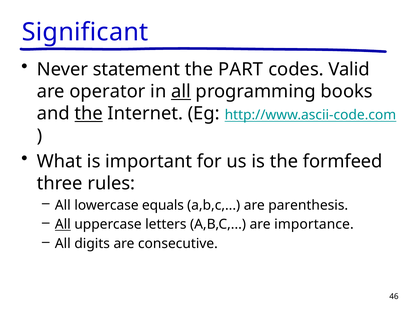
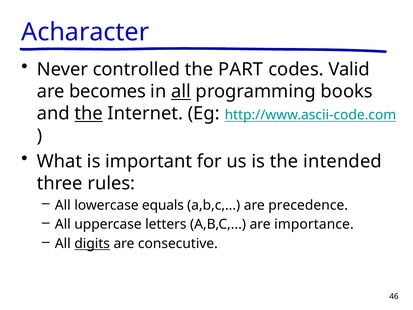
Significant: Significant -> Acharacter (85, 32)
statement: statement -> controlled (136, 69)
operator: operator -> becomes (108, 91)
formfeed: formfeed -> intended (343, 161)
parenthesis: parenthesis -> precedence (308, 205)
All underline: present -> none (63, 224)
digits underline: none -> present (92, 244)
